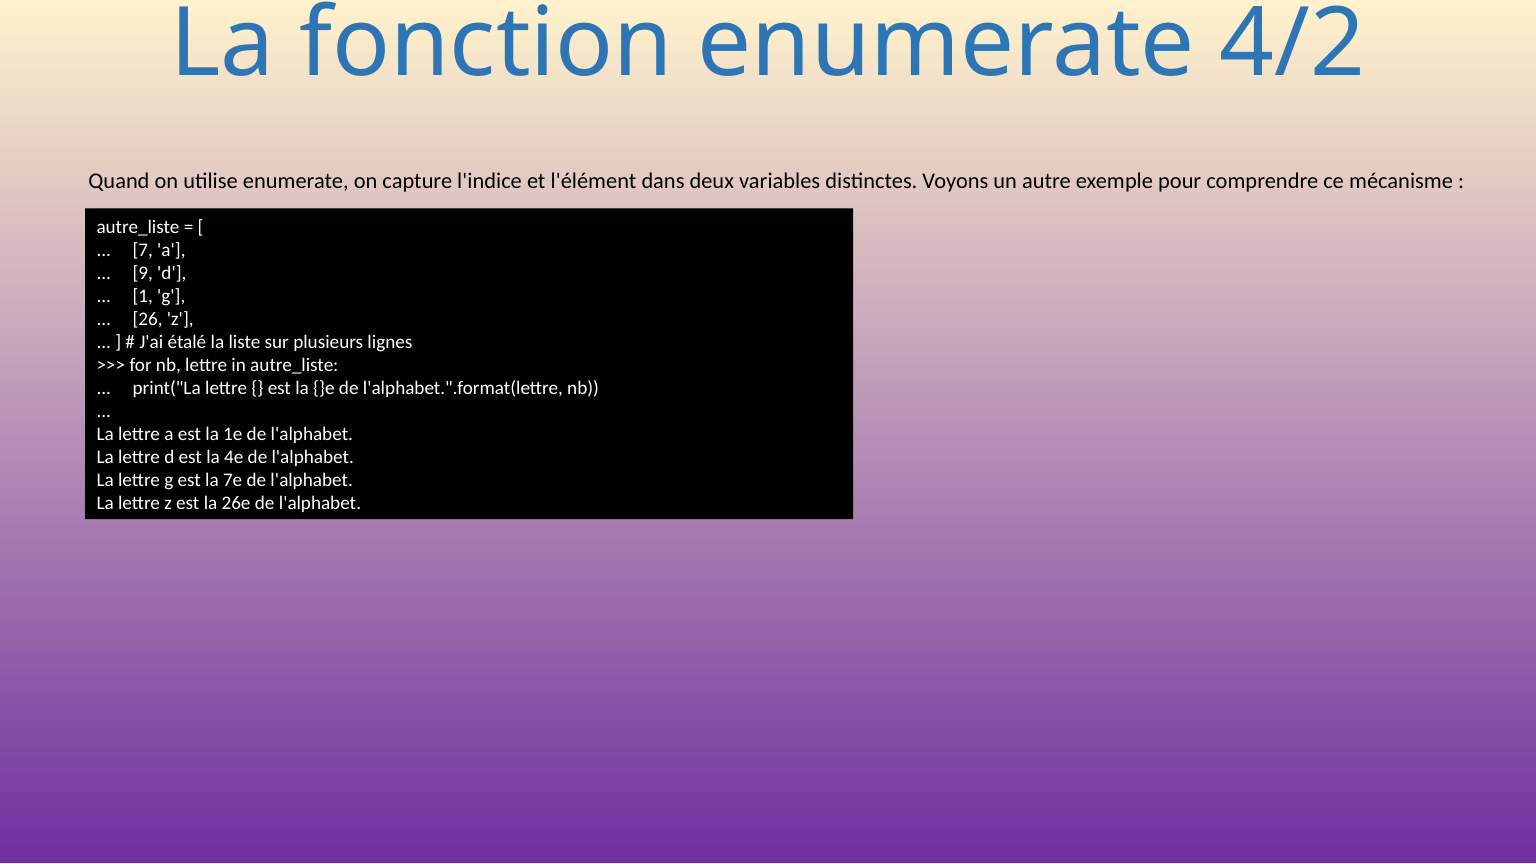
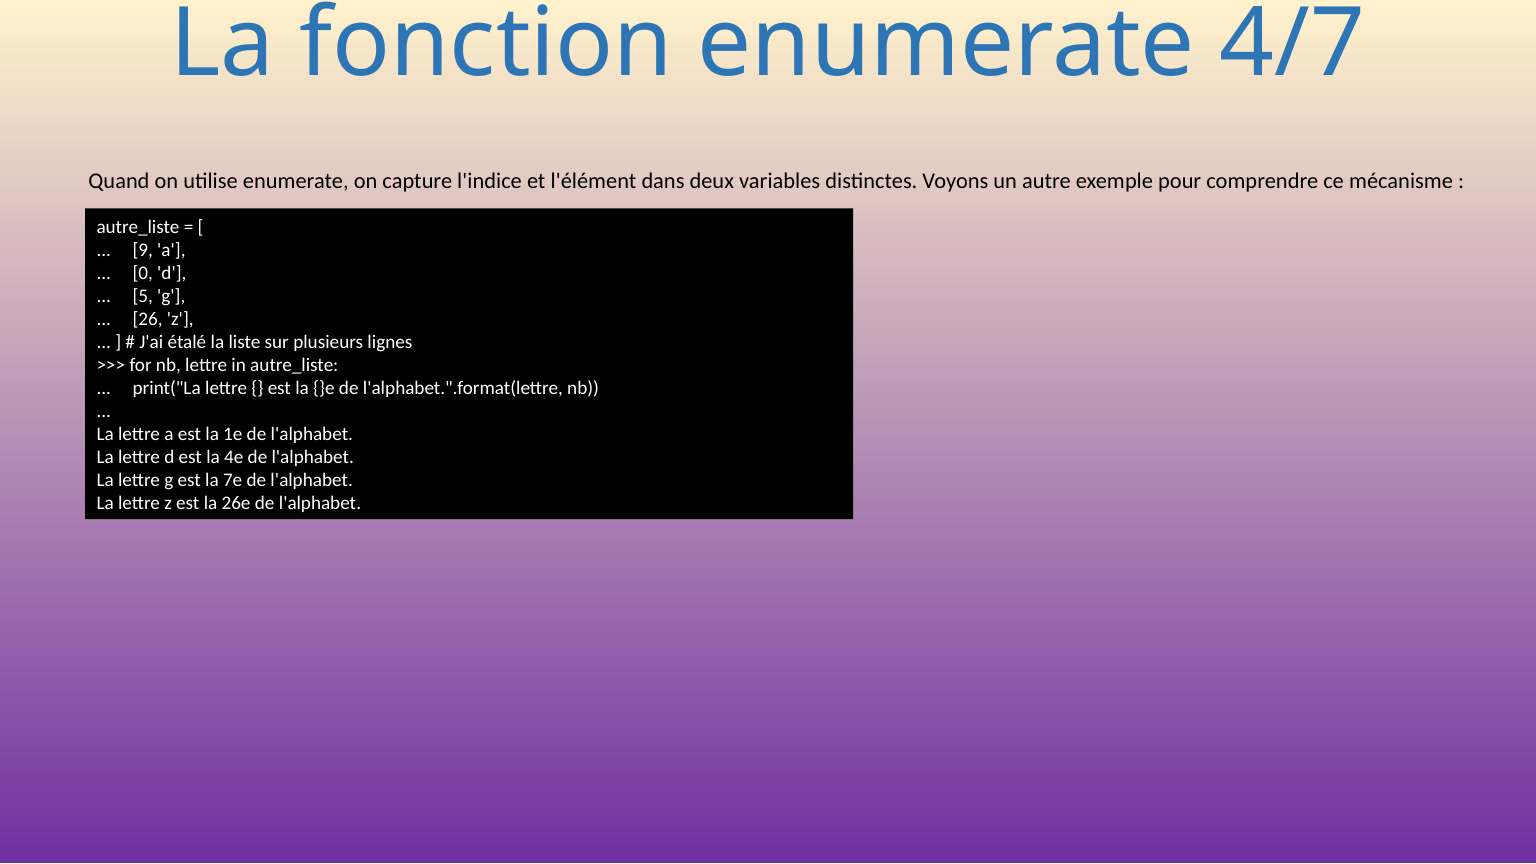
4/2: 4/2 -> 4/7 (1293, 44)
7: 7 -> 9 (143, 250)
9: 9 -> 0 (143, 273)
1: 1 -> 5 (143, 296)
